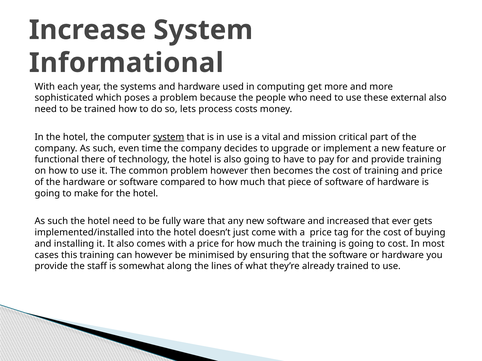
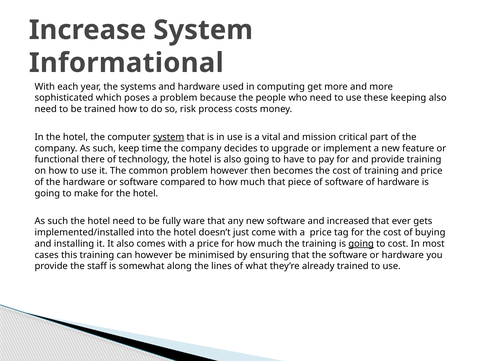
external: external -> keeping (408, 98)
lets: lets -> risk (188, 109)
even: even -> keep (129, 148)
going underline: none -> present (361, 244)
